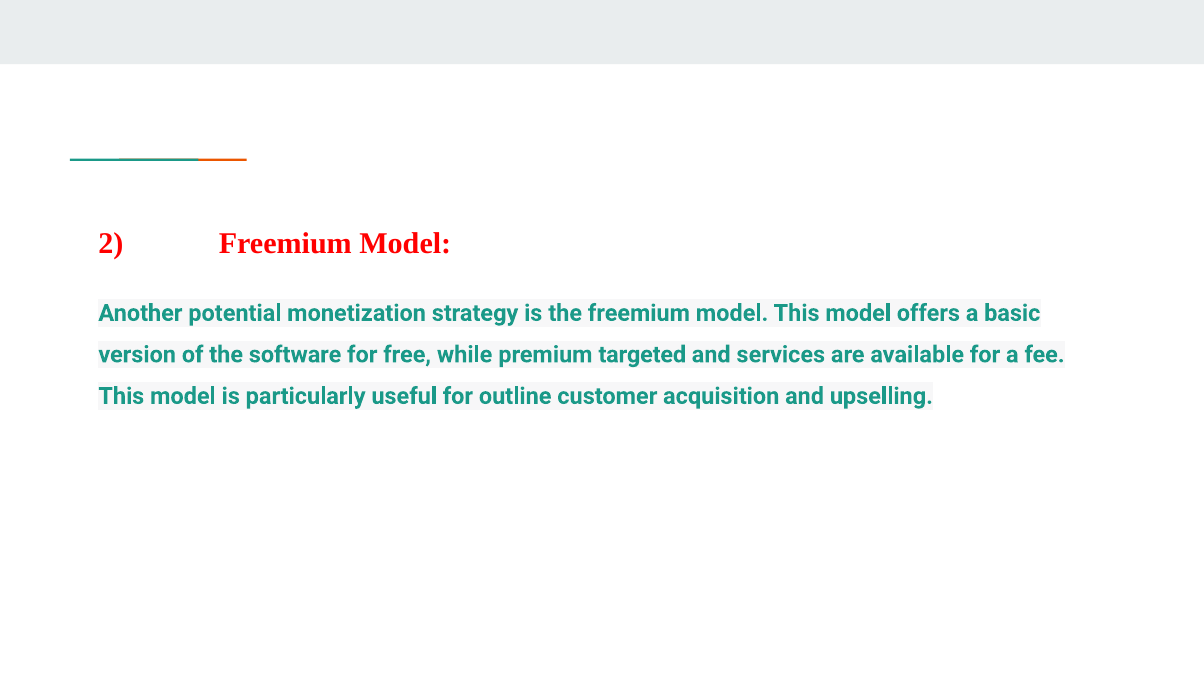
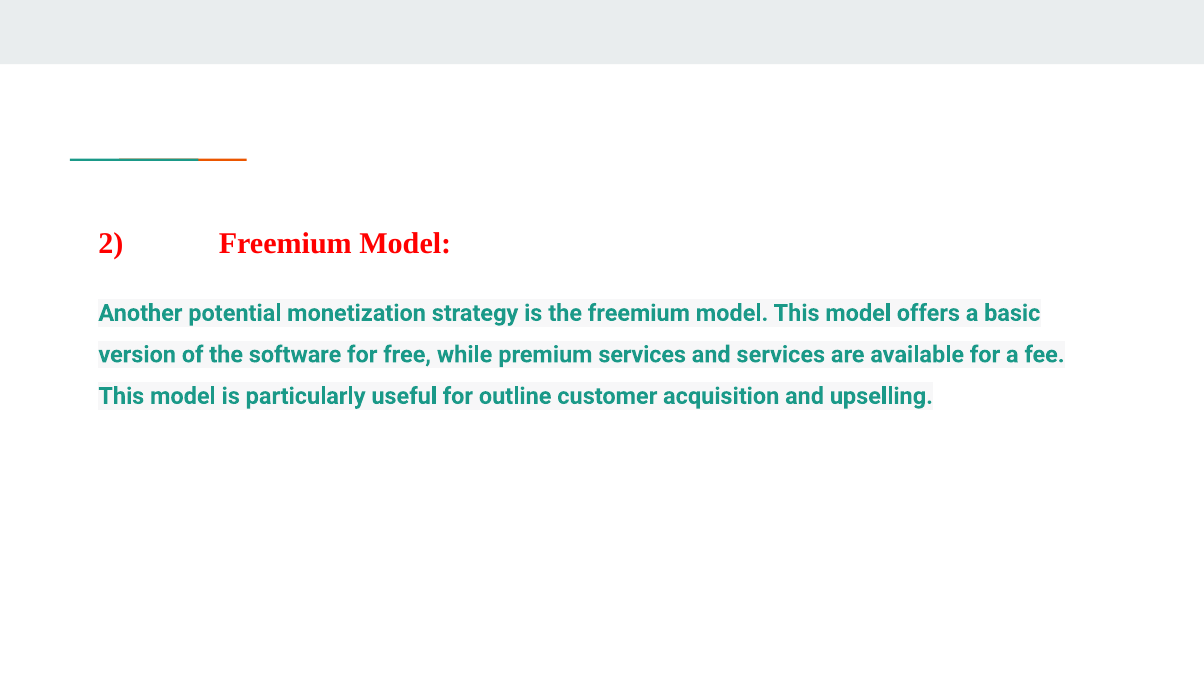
premium targeted: targeted -> services (642, 355)
